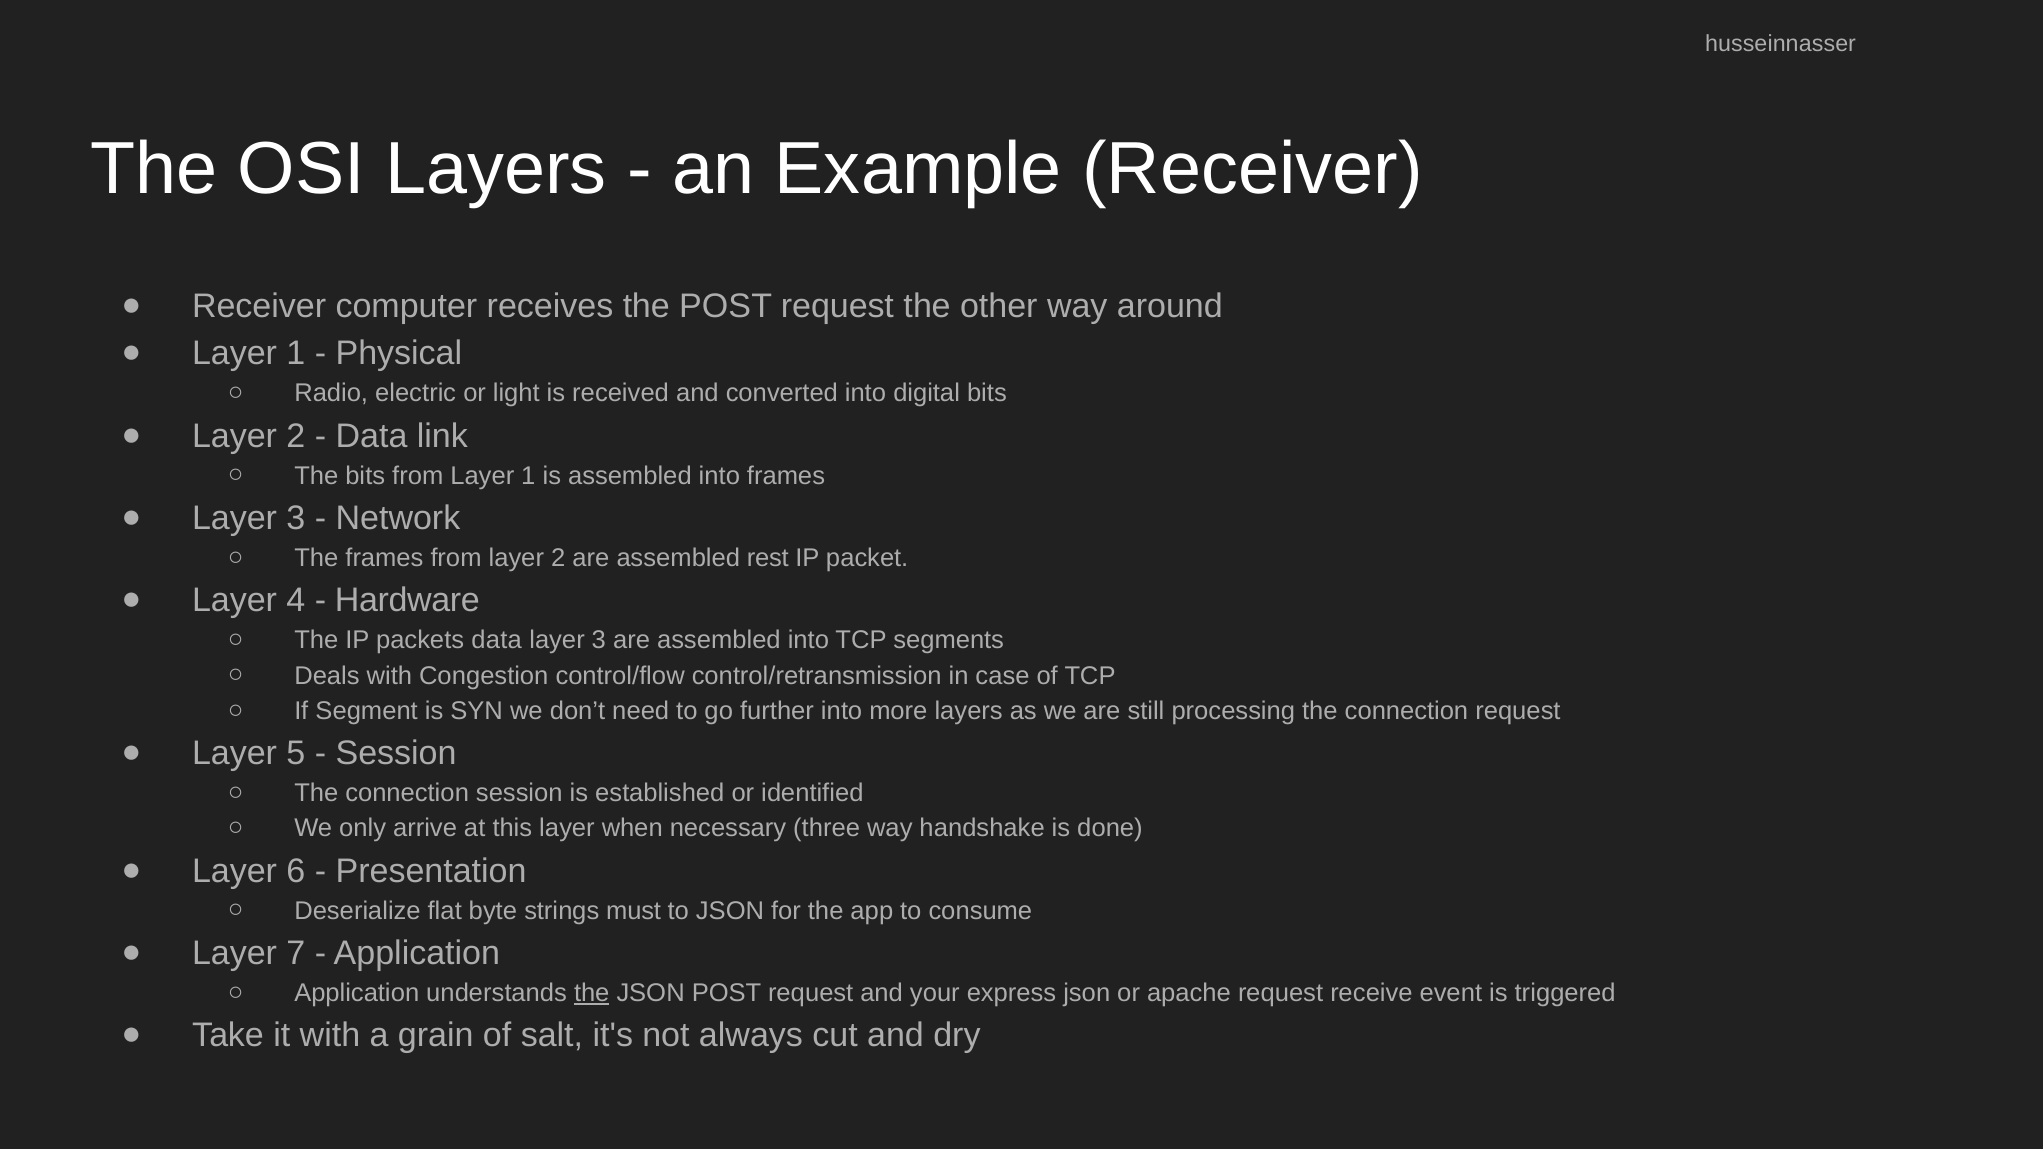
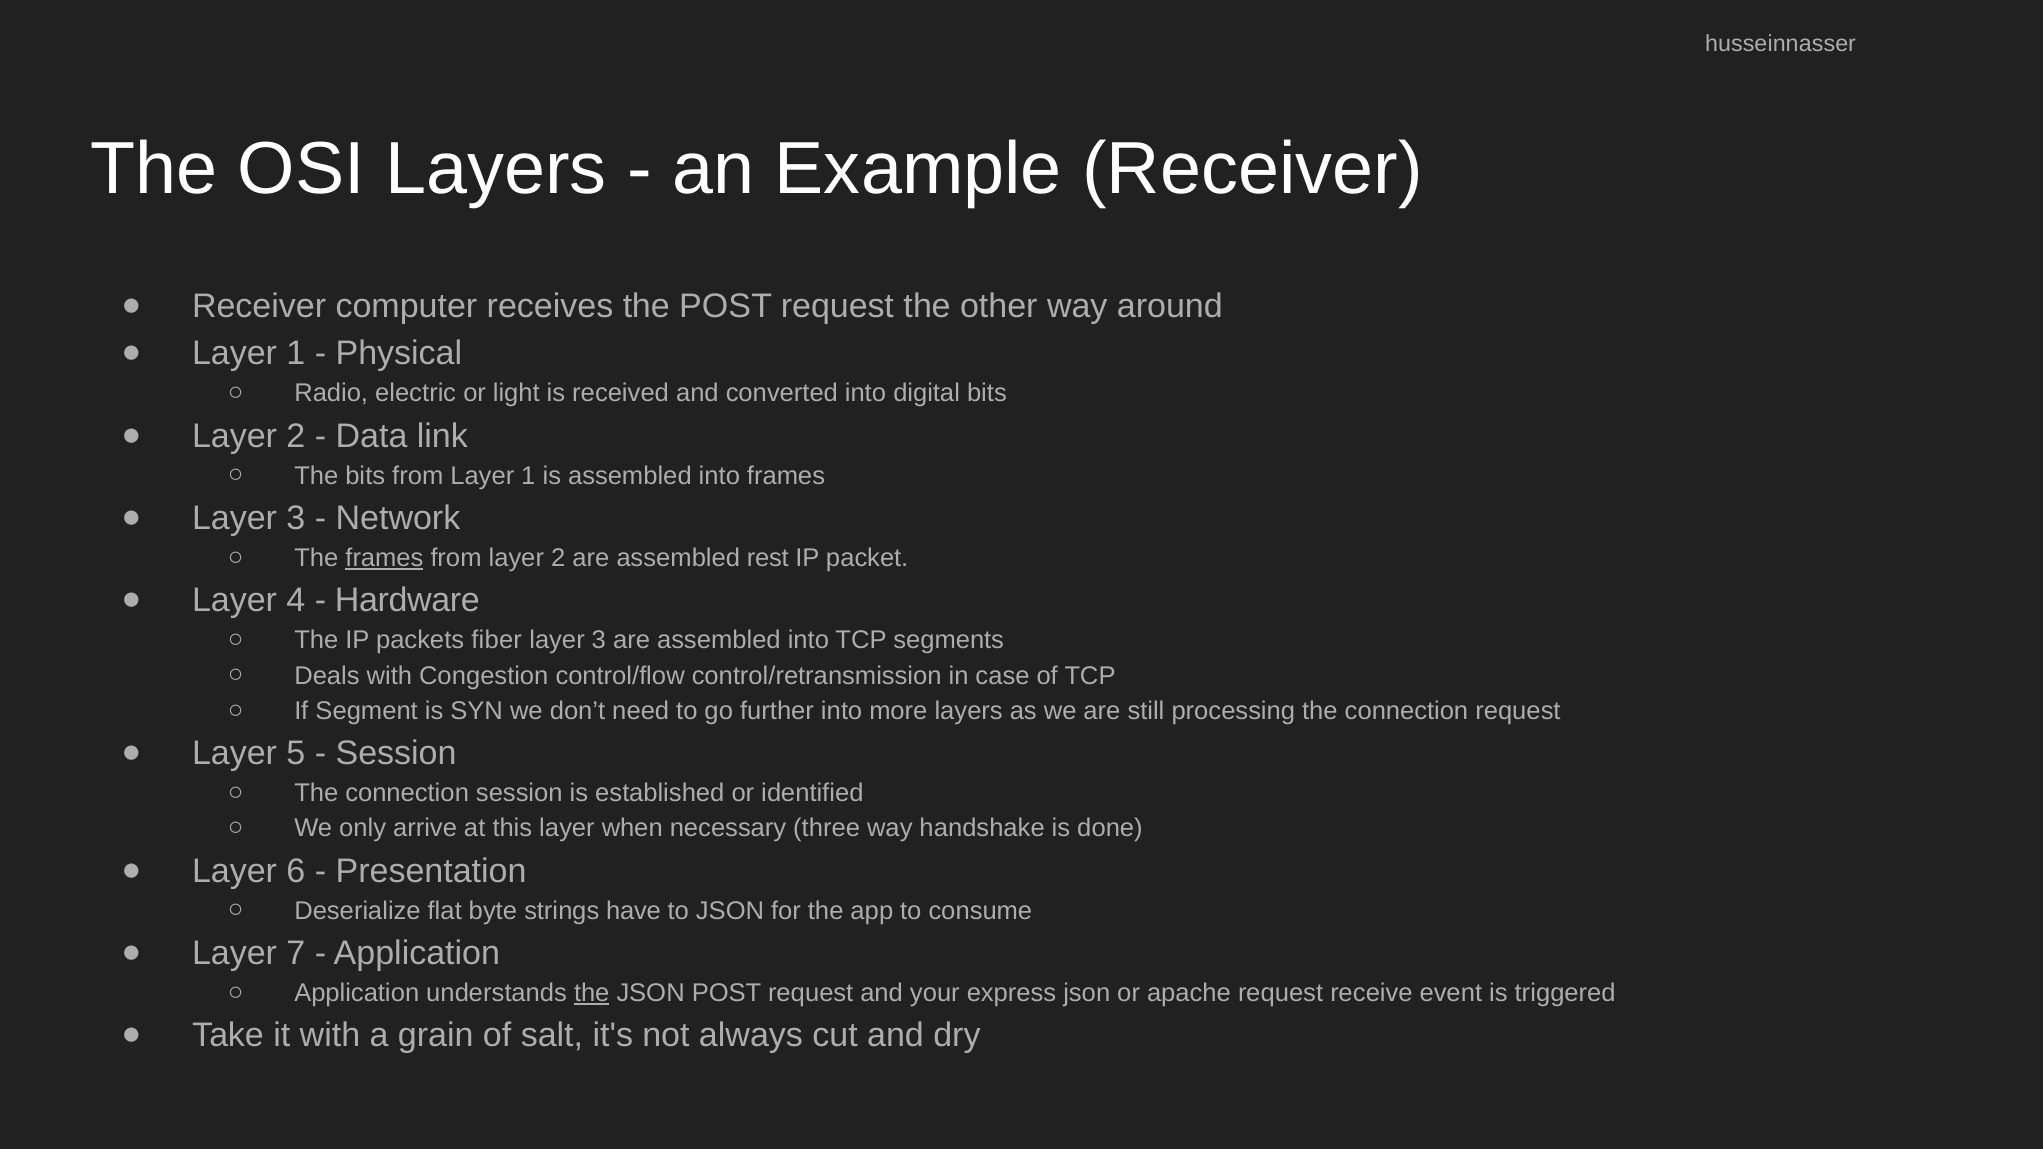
frames underline: none -> present (384, 558)
packets data: data -> fiber (497, 640)
must: must -> have (634, 911)
